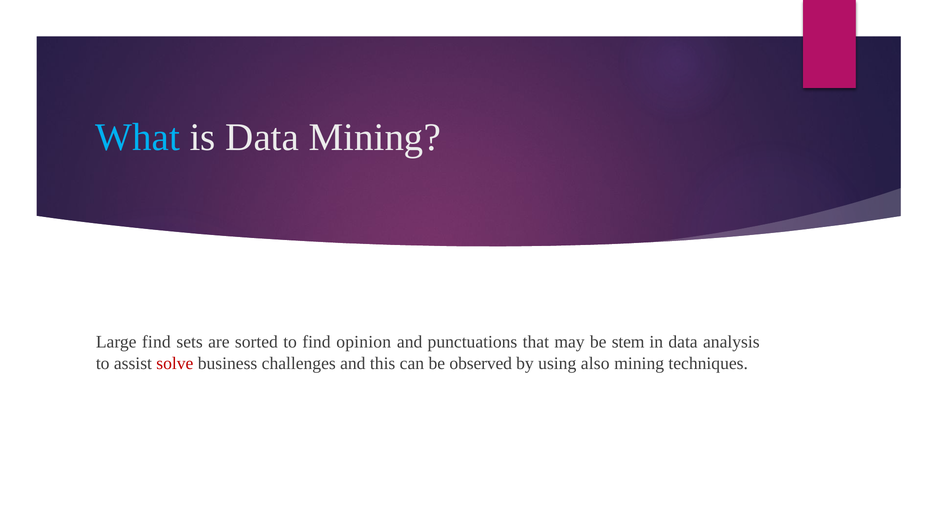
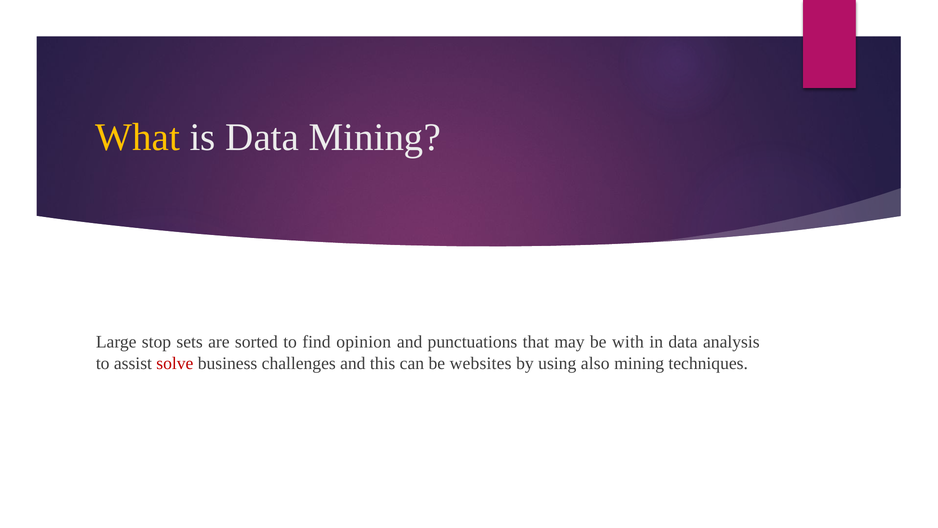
What colour: light blue -> yellow (138, 137)
Large find: find -> stop (156, 342)
stem: stem -> with (628, 342)
observed: observed -> websites (481, 363)
